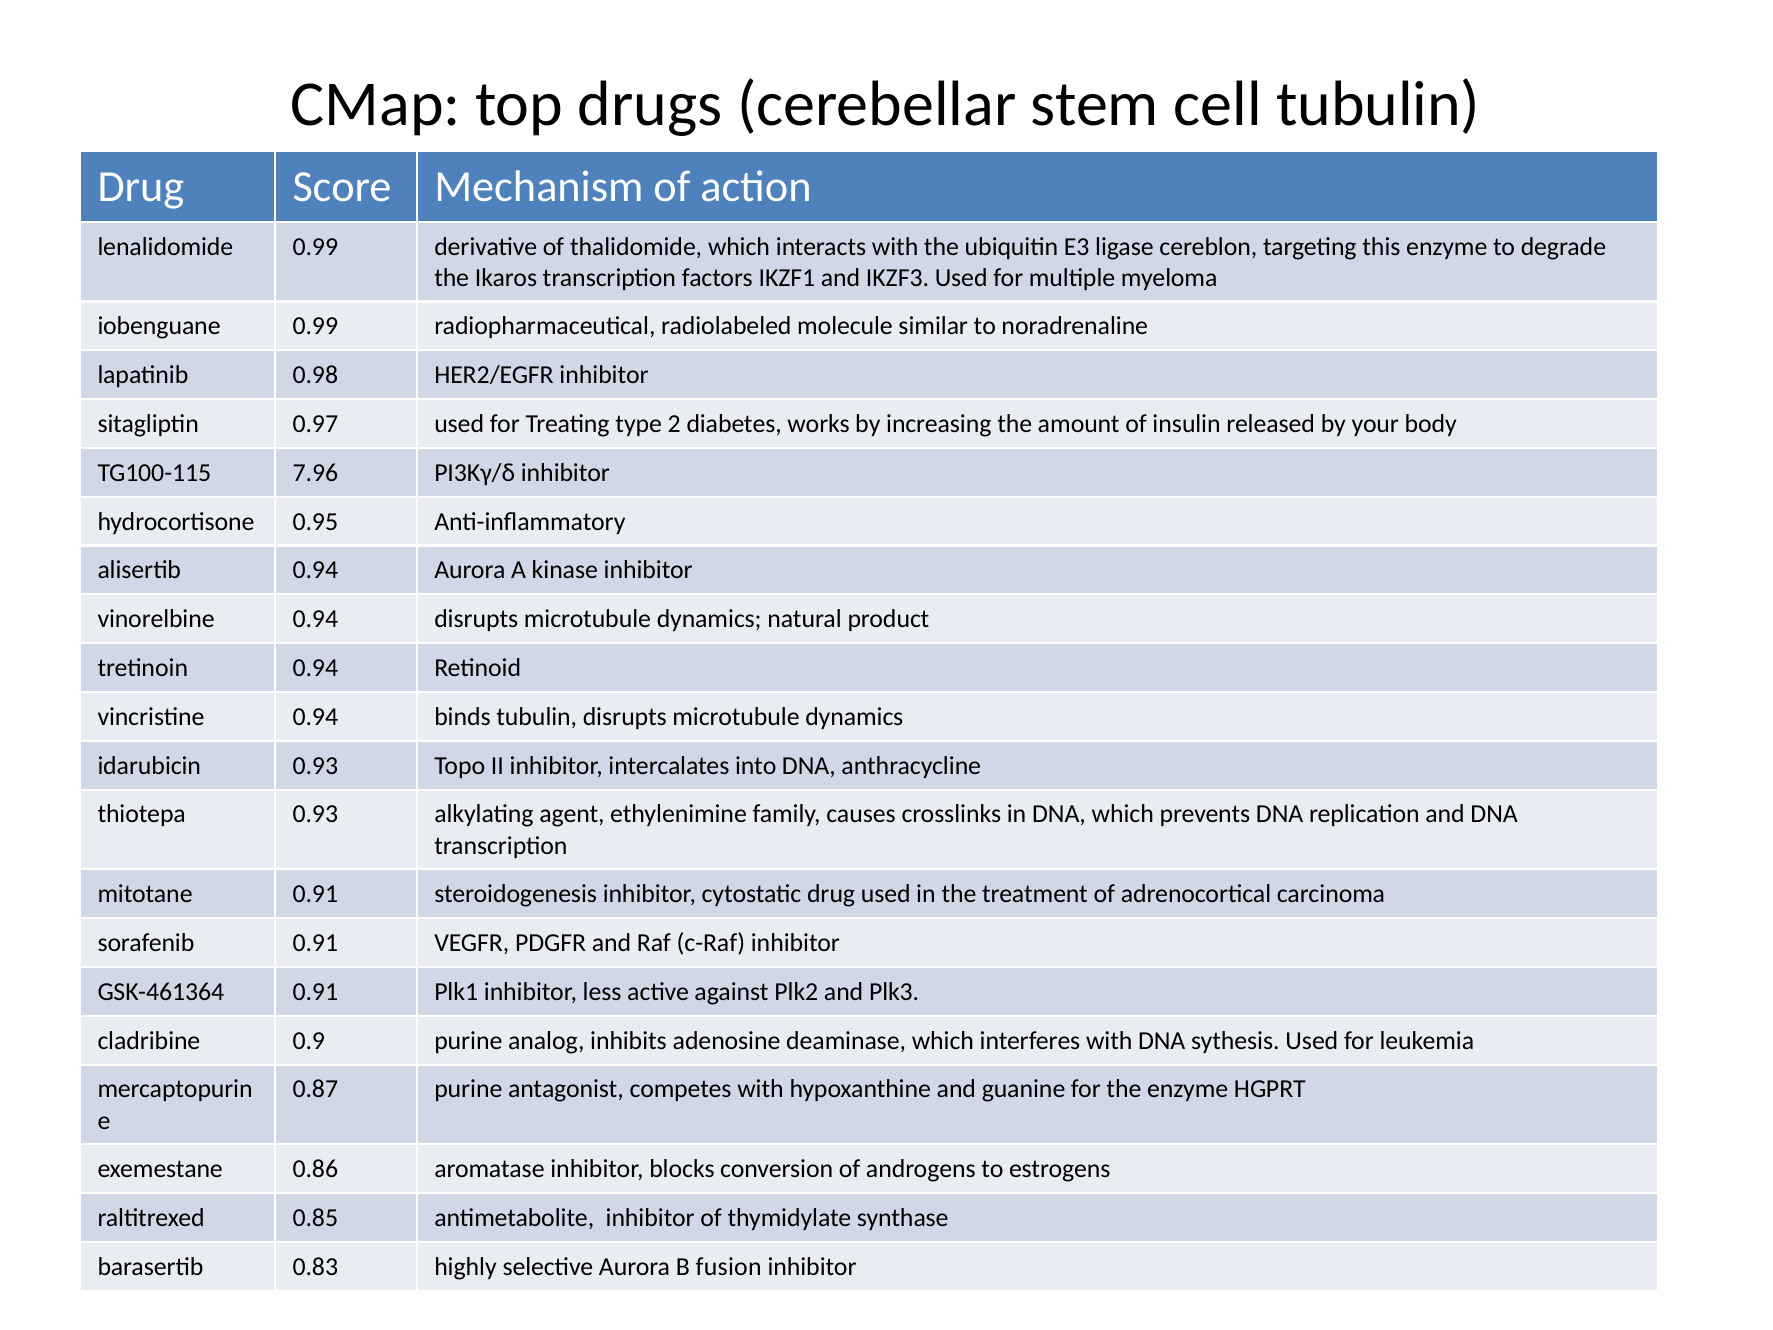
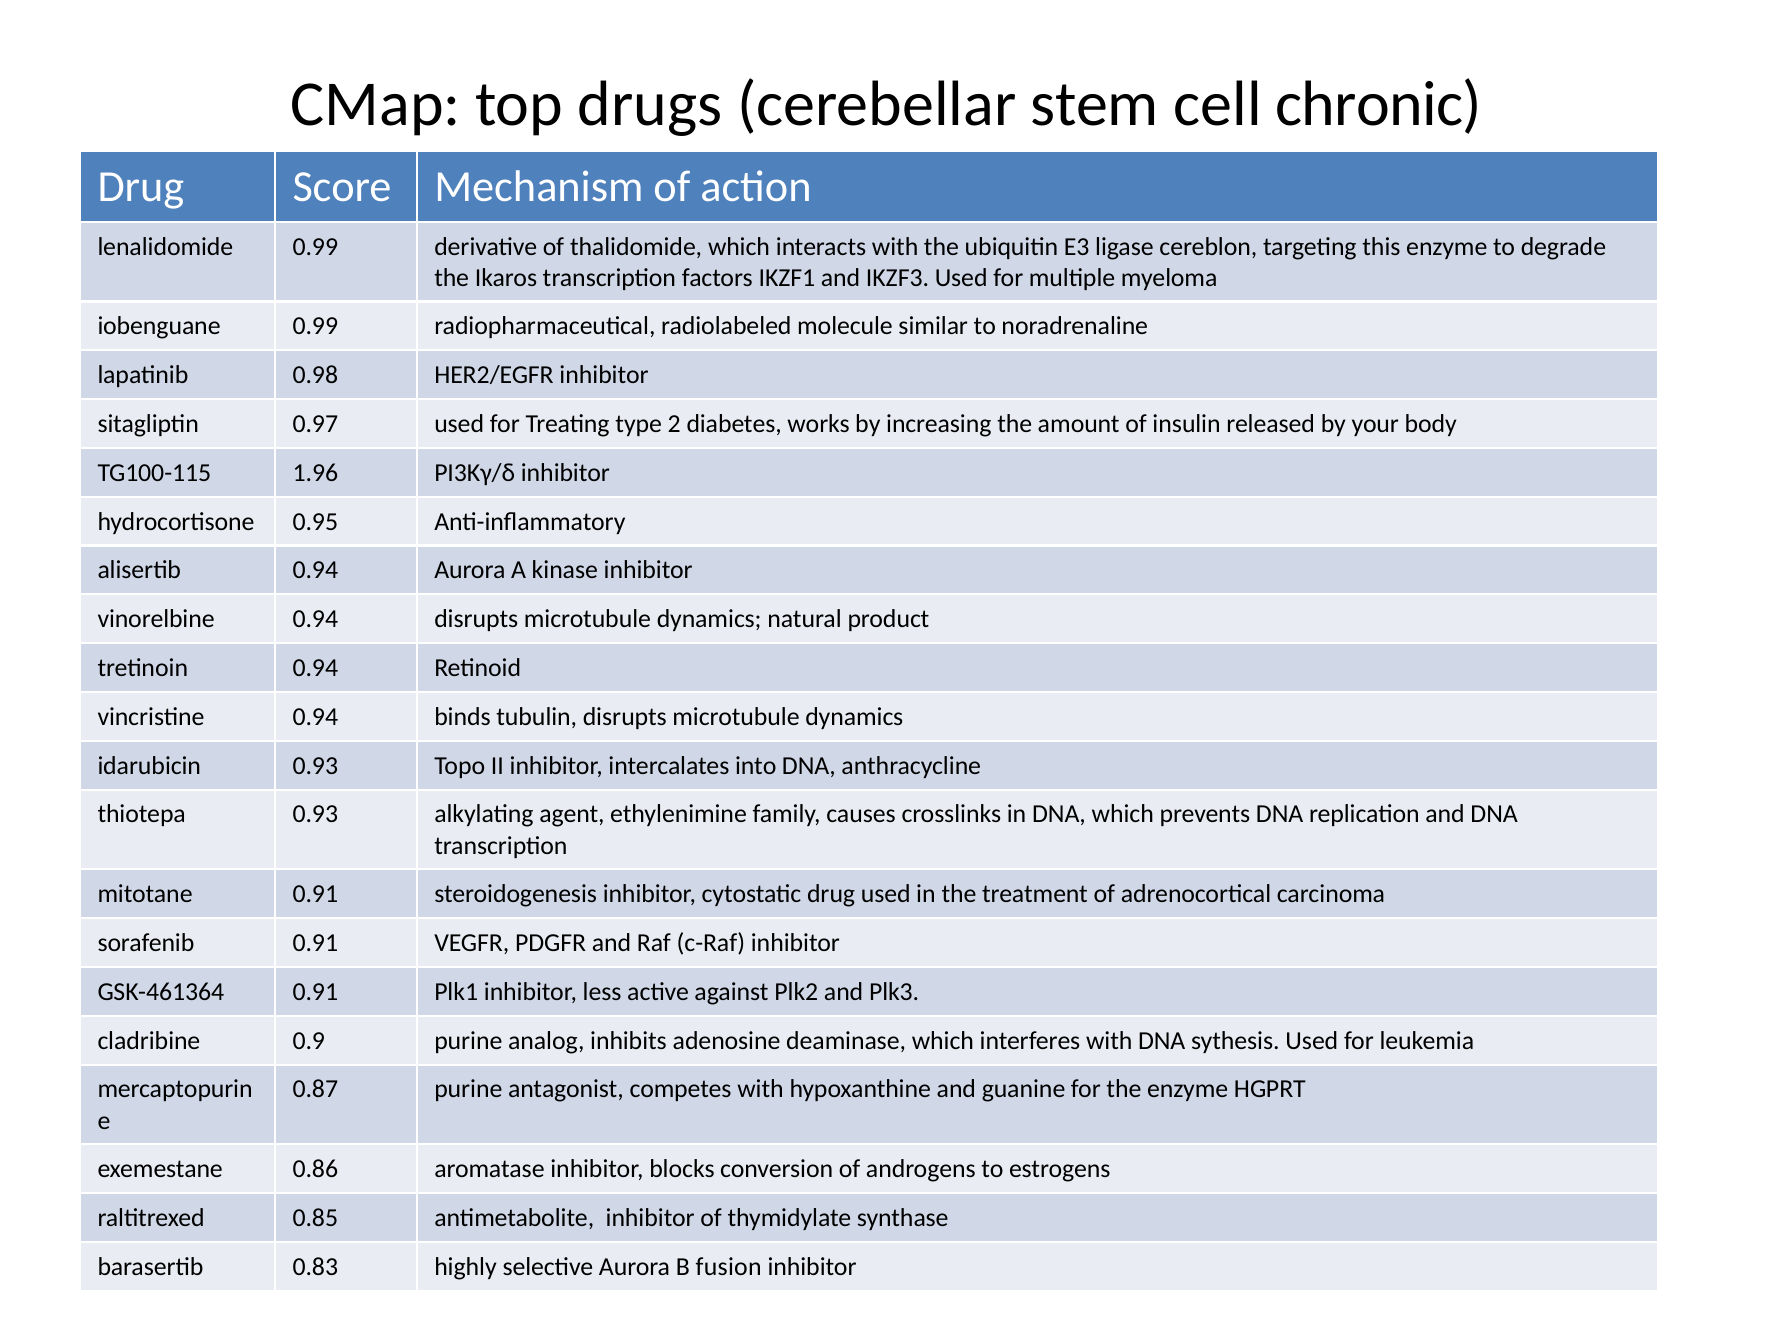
cell tubulin: tubulin -> chronic (1379, 105)
7.96: 7.96 -> 1.96 (315, 473)
